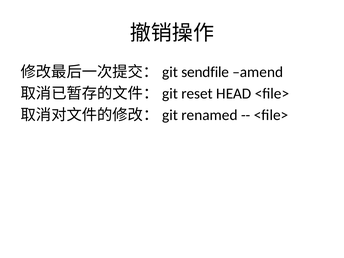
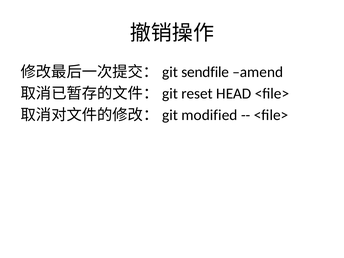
renamed: renamed -> modified (209, 115)
